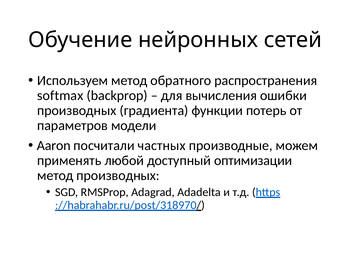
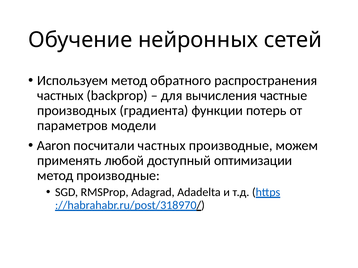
softmax: softmax -> частных (60, 96)
ошибки: ошибки -> частные (284, 96)
метод производных: производных -> производные (118, 176)
